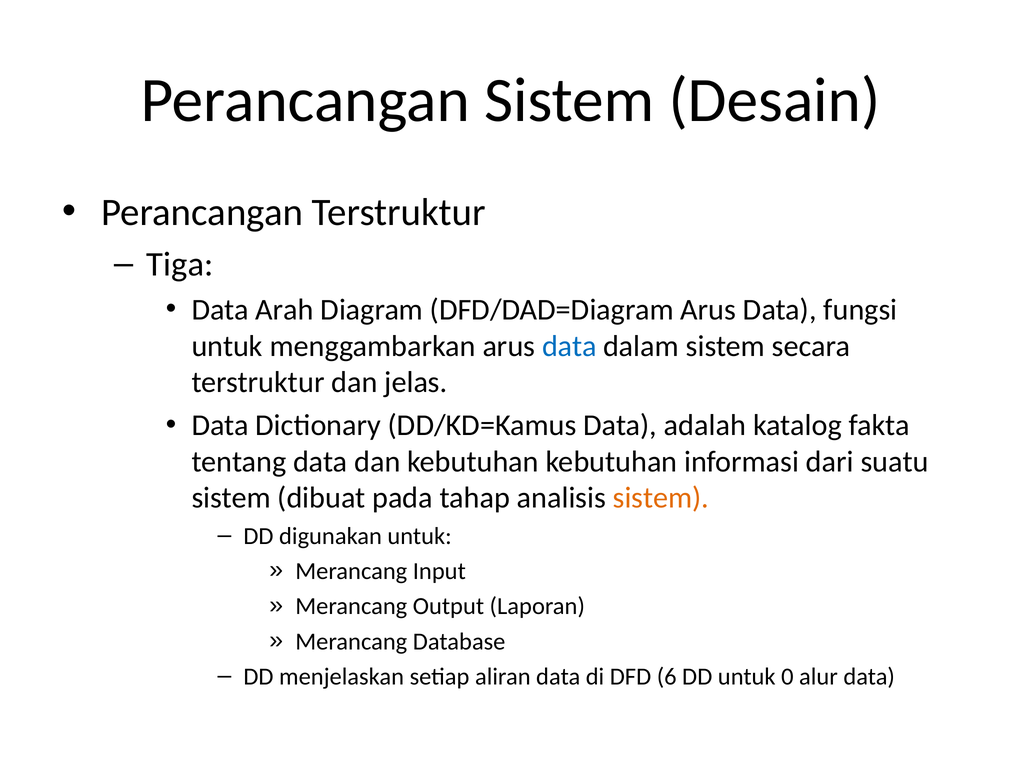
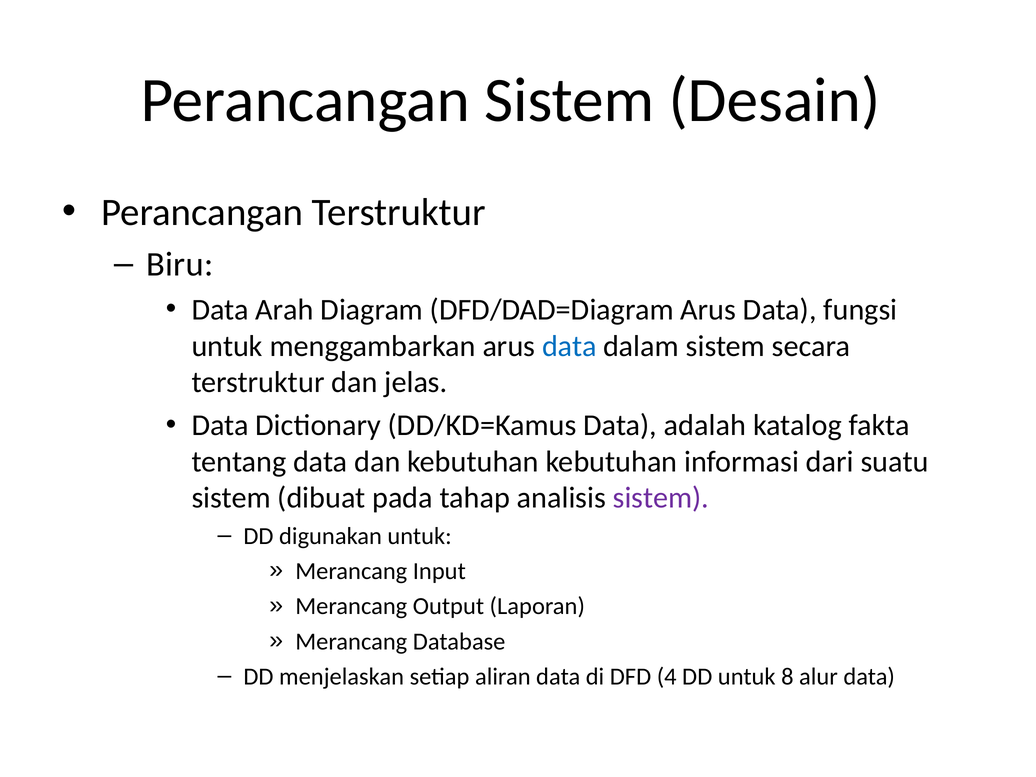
Tiga: Tiga -> Biru (180, 264)
sistem colour: orange -> purple (661, 498)
6: 6 -> 4 (667, 677)
0: 0 -> 8 (787, 677)
